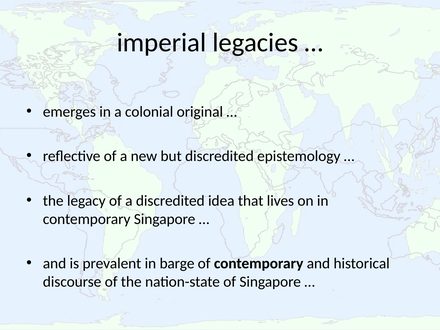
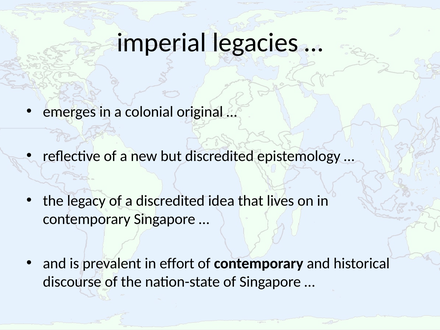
barge: barge -> effort (177, 263)
